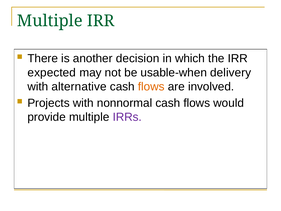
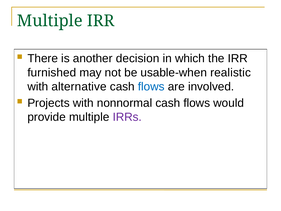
expected: expected -> furnished (52, 72)
delivery: delivery -> realistic (231, 72)
flows colour: orange -> blue (151, 87)
